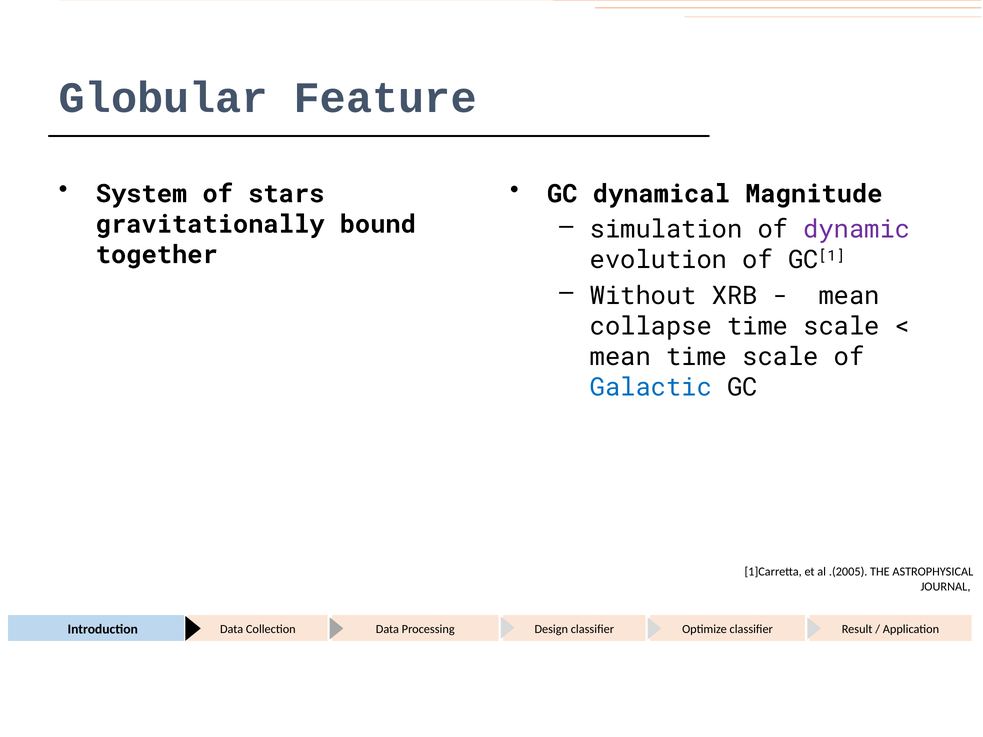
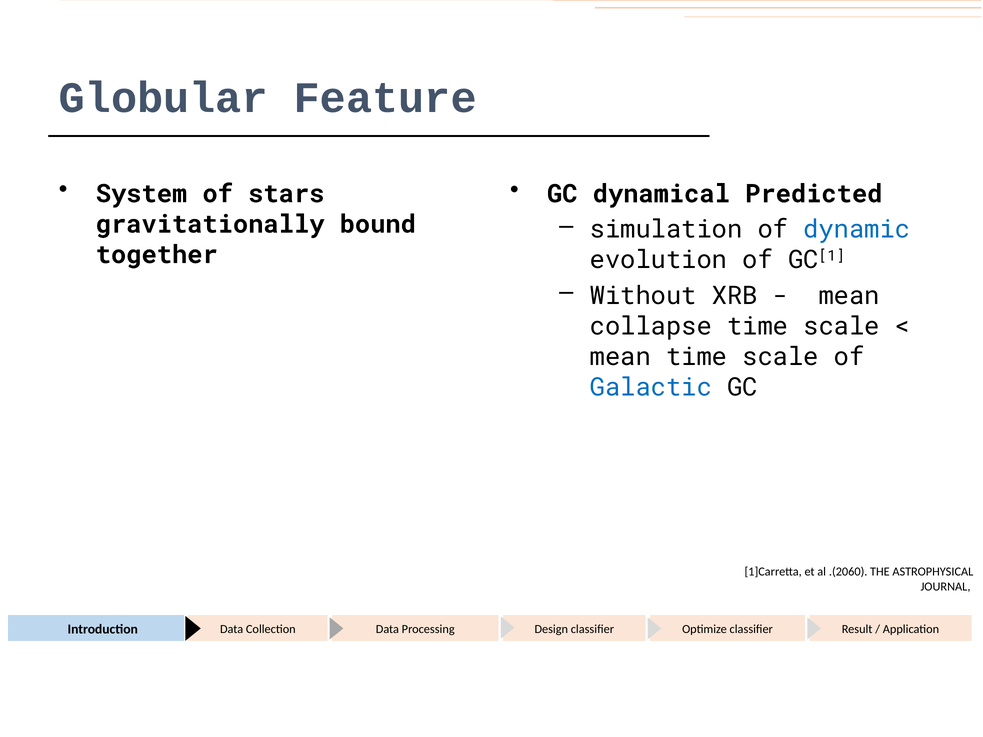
Magnitude: Magnitude -> Predicted (814, 194)
dynamic colour: purple -> blue (857, 230)
.(2005: .(2005 -> .(2060 (848, 572)
